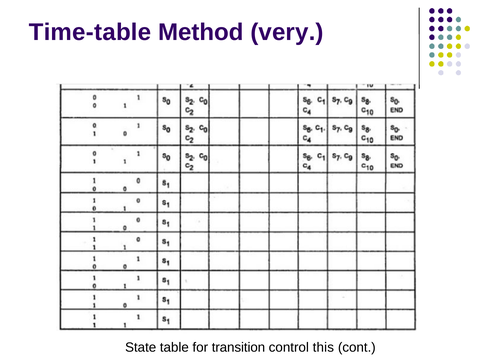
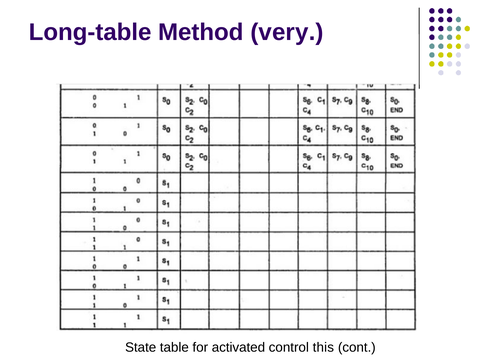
Time-table: Time-table -> Long-table (90, 32)
transition: transition -> activated (238, 348)
